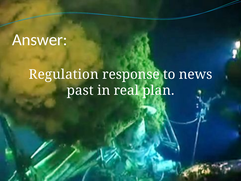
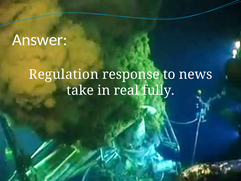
past: past -> take (80, 90)
plan: plan -> fully (158, 90)
